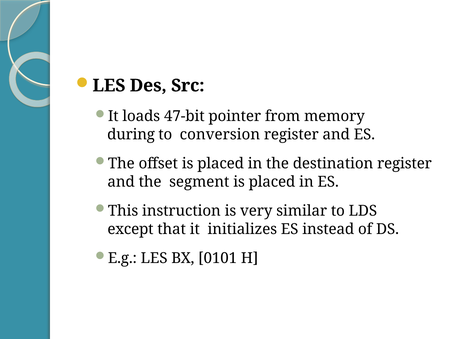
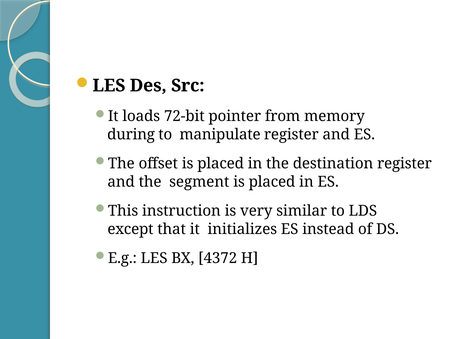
47-bit: 47-bit -> 72-bit (184, 116)
conversion: conversion -> manipulate (220, 134)
0101: 0101 -> 4372 (218, 258)
